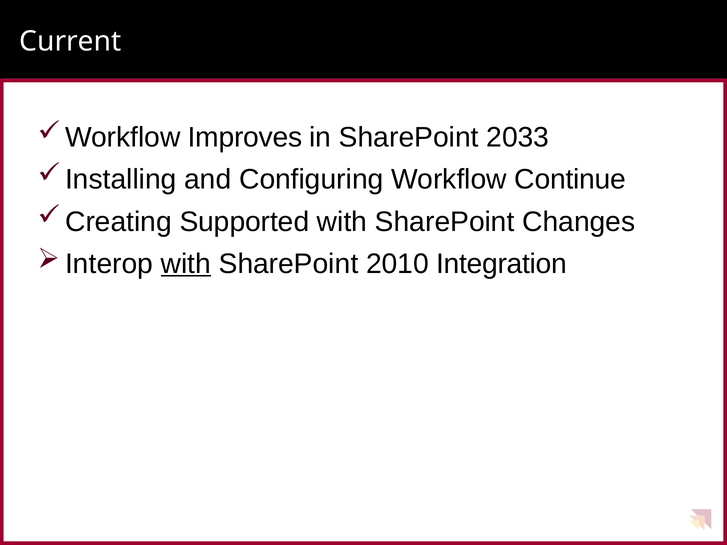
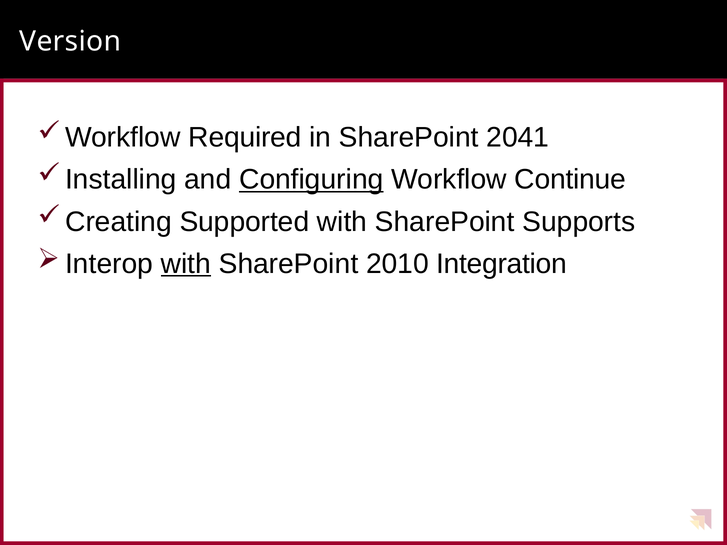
Current: Current -> Version (70, 41)
Improves: Improves -> Required (245, 138)
2033: 2033 -> 2041 (518, 138)
Configuring underline: none -> present (311, 180)
Changes: Changes -> Supports (579, 222)
